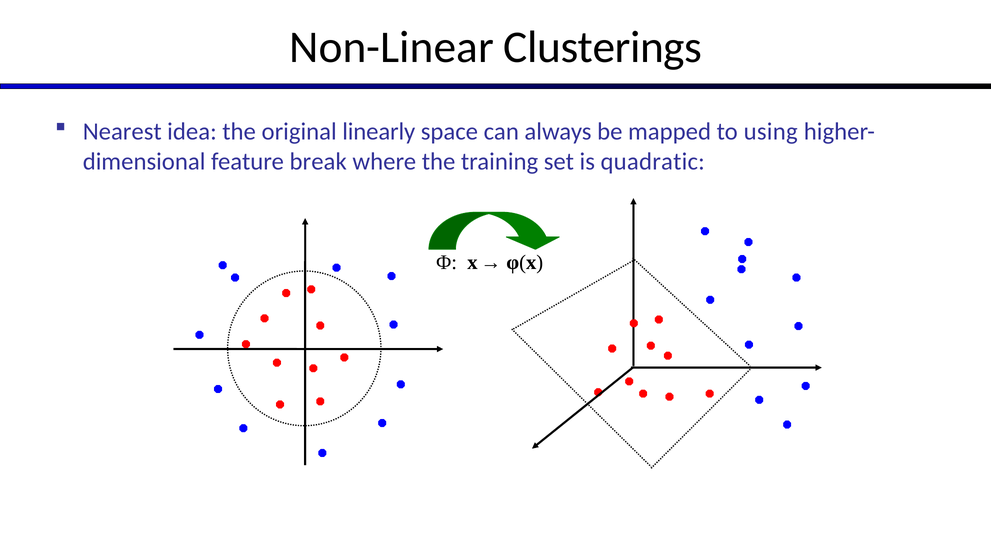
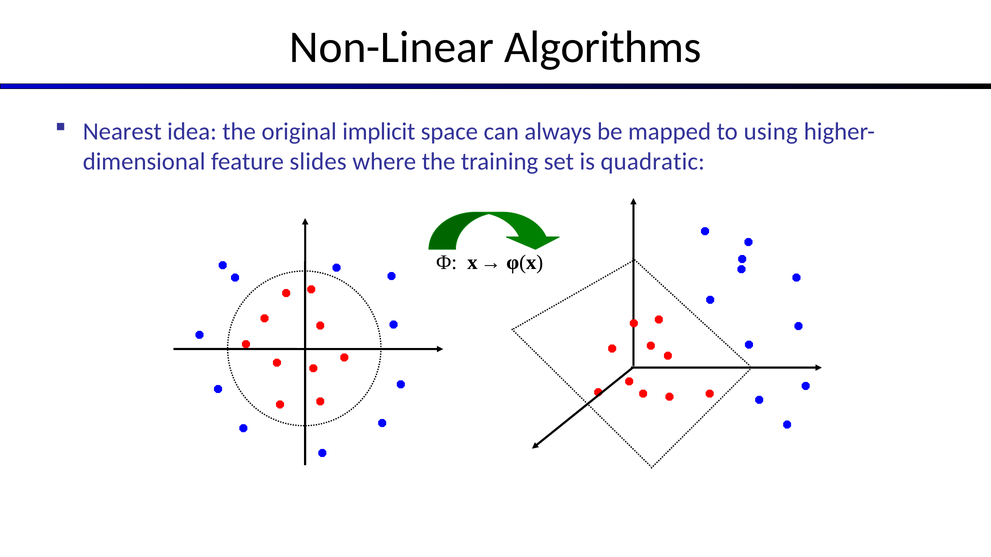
Clusterings: Clusterings -> Algorithms (603, 48)
linearly: linearly -> implicit (379, 132)
break: break -> slides (318, 162)
